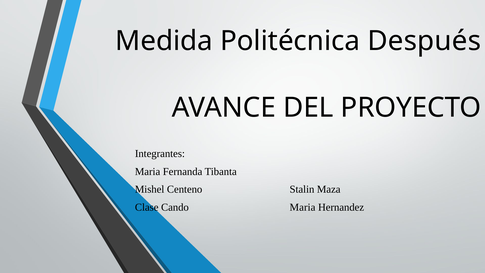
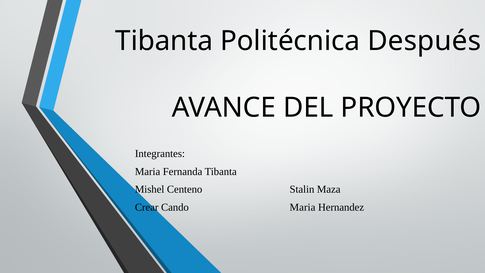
Medida: Medida -> Tibanta (164, 41)
Clase: Clase -> Crear (147, 207)
